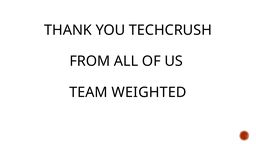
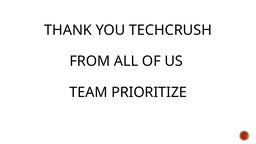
WEIGHTED: WEIGHTED -> PRIORITIZE (149, 92)
